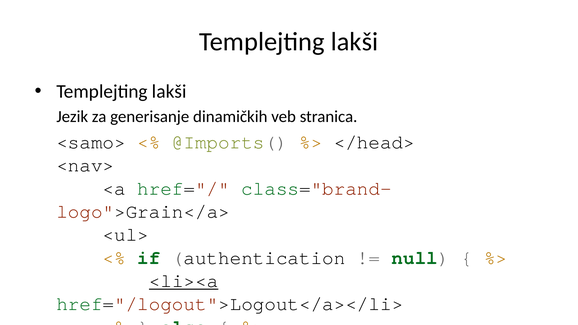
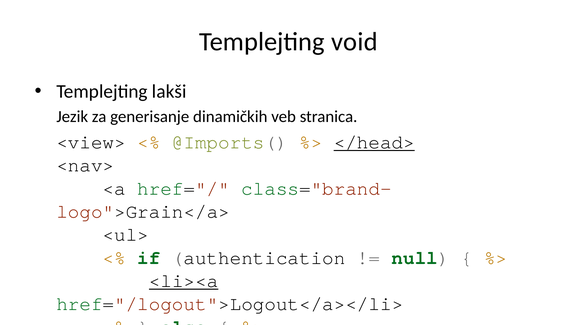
lakši: lakši -> void (354, 42)
<samo>: <samo> -> <view> (91, 142)
</head> underline: none -> present (374, 142)
